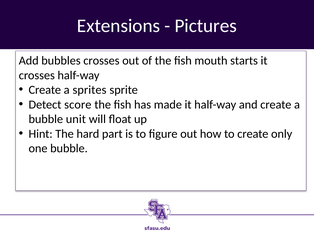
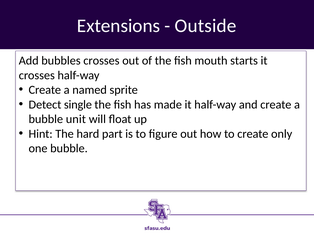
Pictures: Pictures -> Outside (206, 26)
sprites: sprites -> named (90, 90)
score: score -> single (78, 105)
